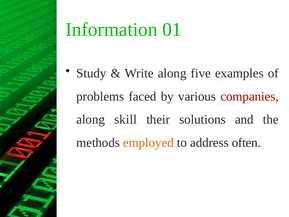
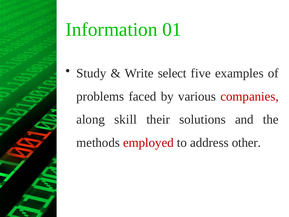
Write along: along -> select (172, 73)
employed colour: orange -> red (148, 143)
often: often -> other (246, 143)
